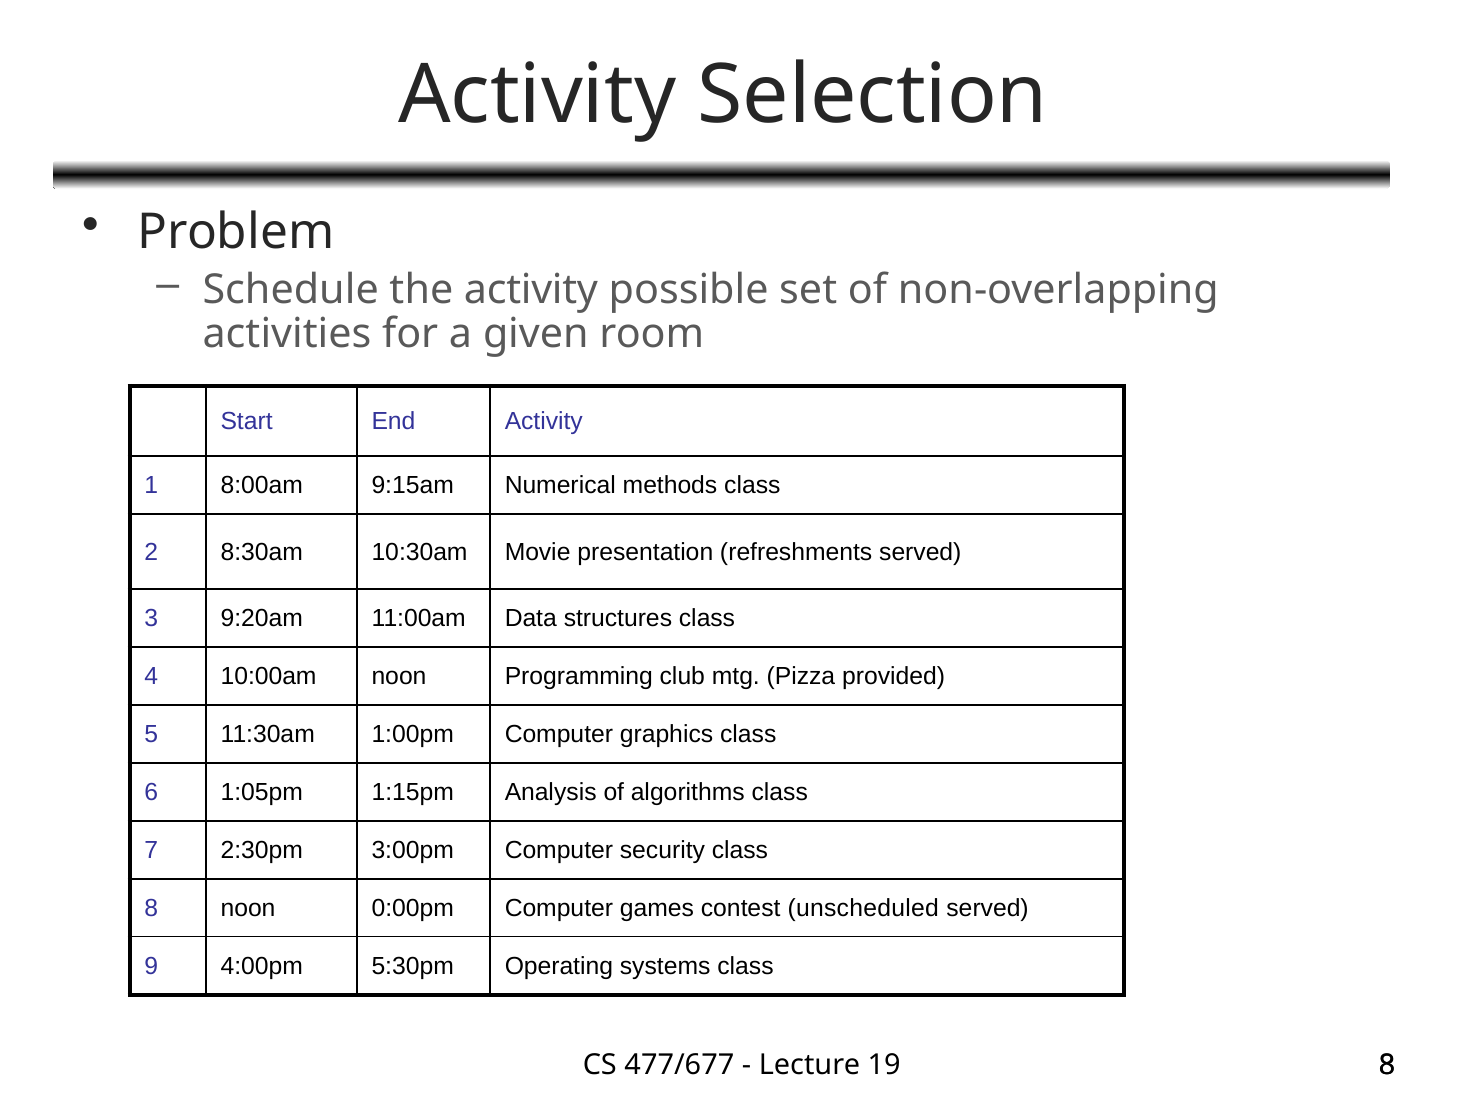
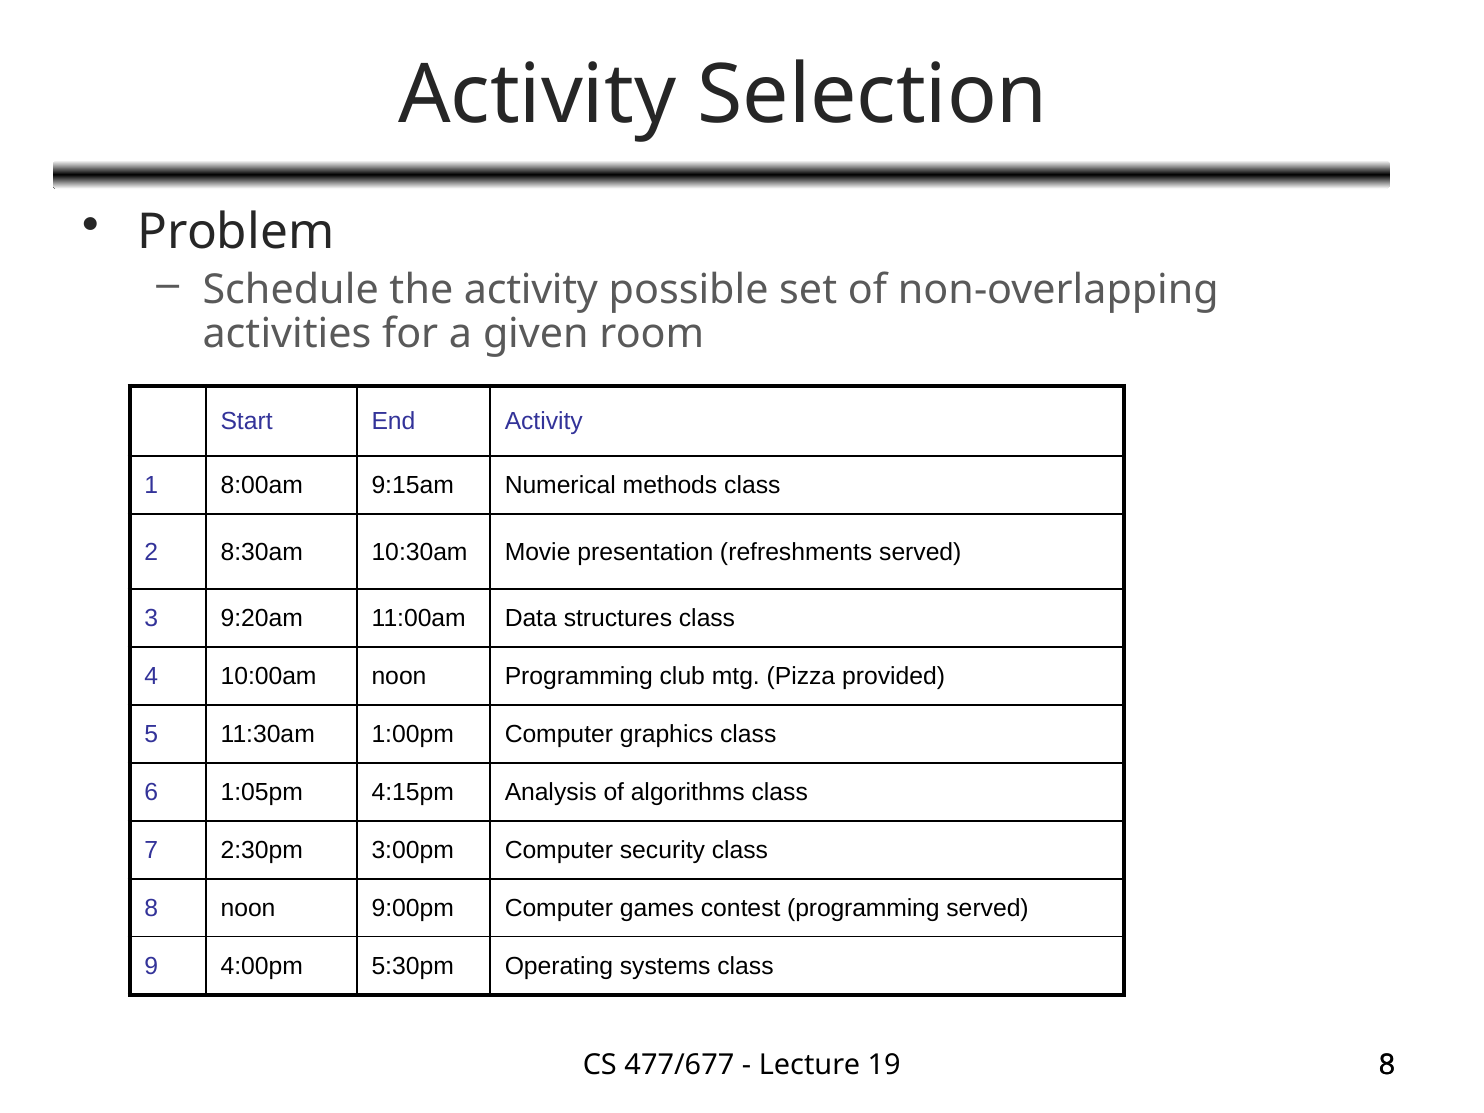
1:15pm: 1:15pm -> 4:15pm (413, 792)
0:00pm: 0:00pm -> 9:00pm (413, 908)
contest unscheduled: unscheduled -> programming (863, 908)
